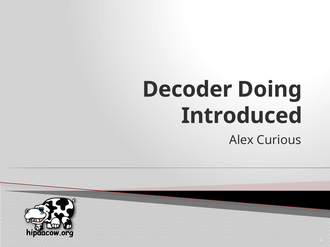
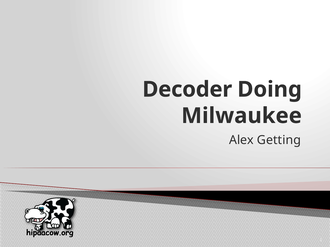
Introduced: Introduced -> Milwaukee (242, 116)
Curious: Curious -> Getting (279, 140)
